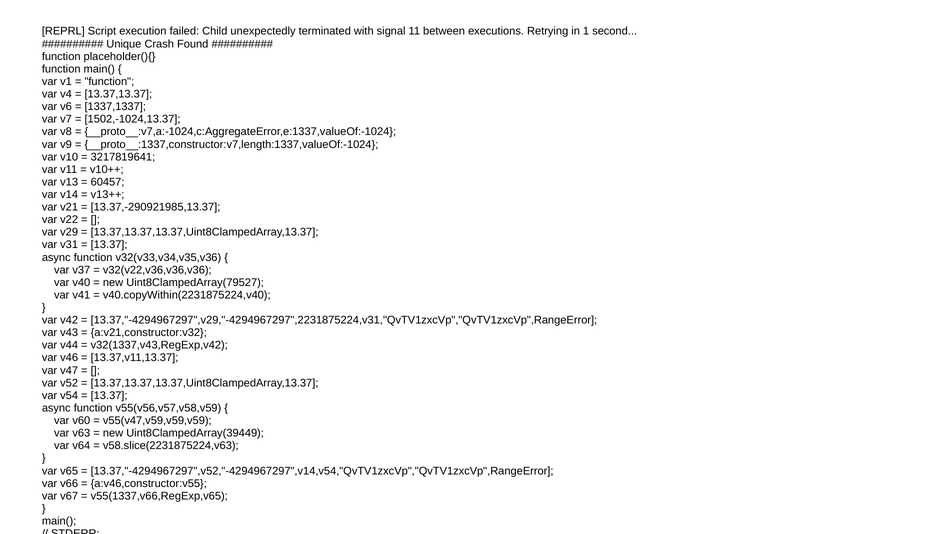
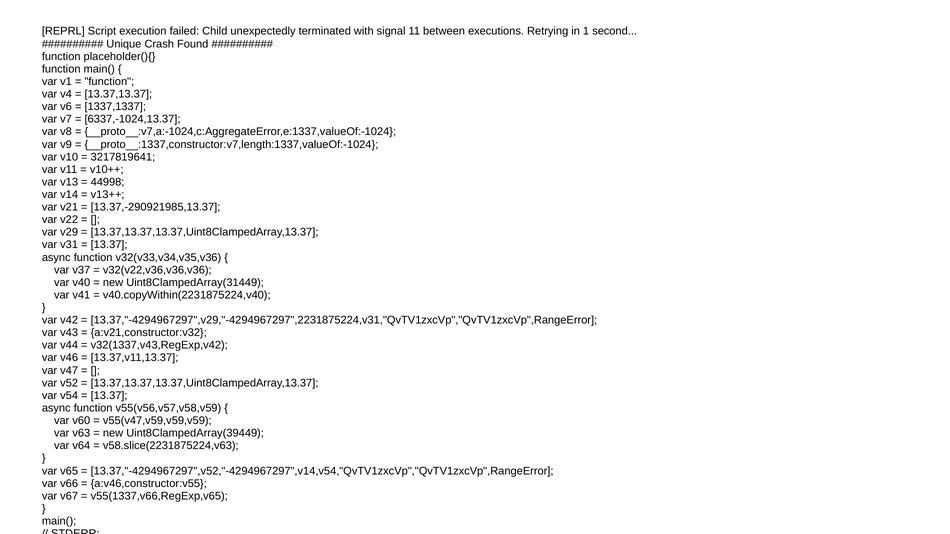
1502,-1024,13.37: 1502,-1024,13.37 -> 6337,-1024,13.37 (132, 119)
60457: 60457 -> 44998 (108, 182)
Uint8ClampedArray(79527: Uint8ClampedArray(79527 -> Uint8ClampedArray(31449 (195, 283)
